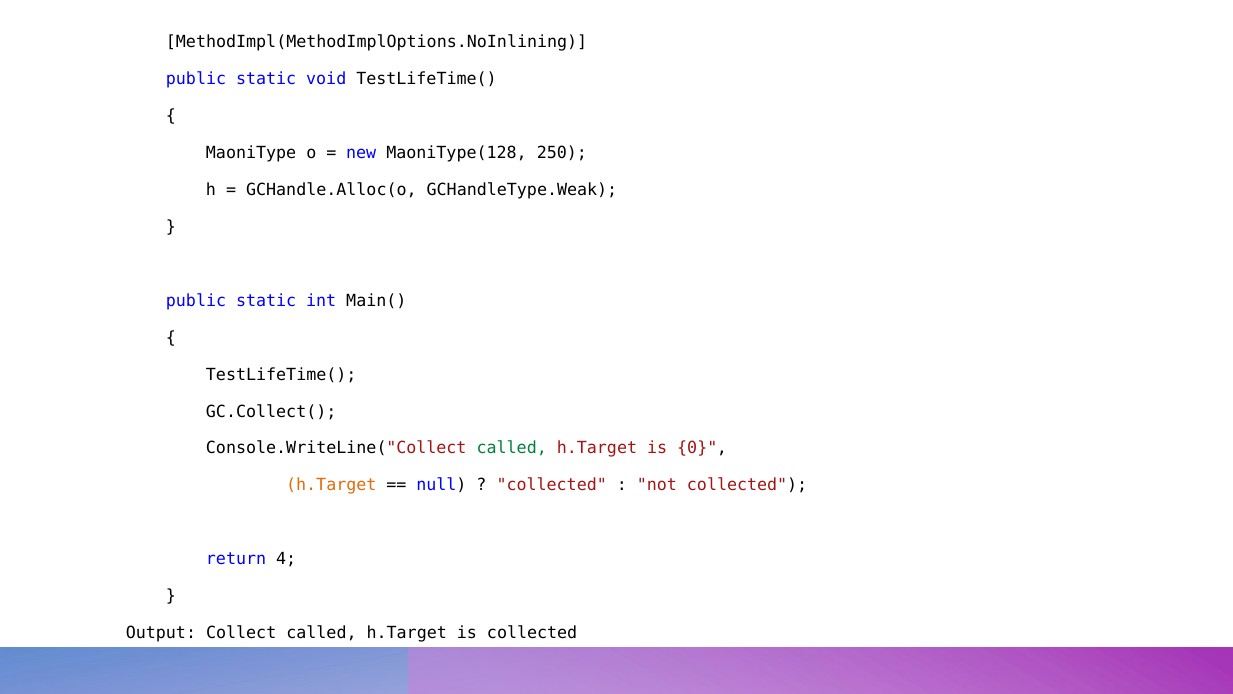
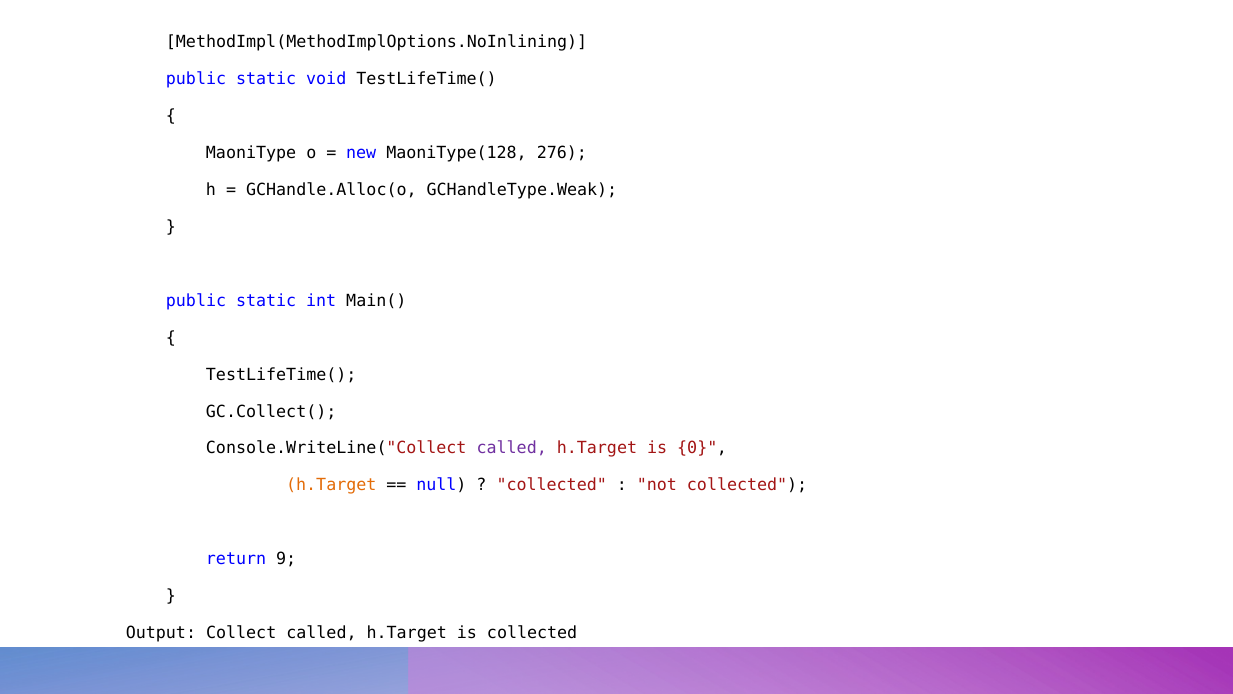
250: 250 -> 276 (562, 153)
called colour: green -> purple (512, 448)
4: 4 -> 9 (286, 559)
